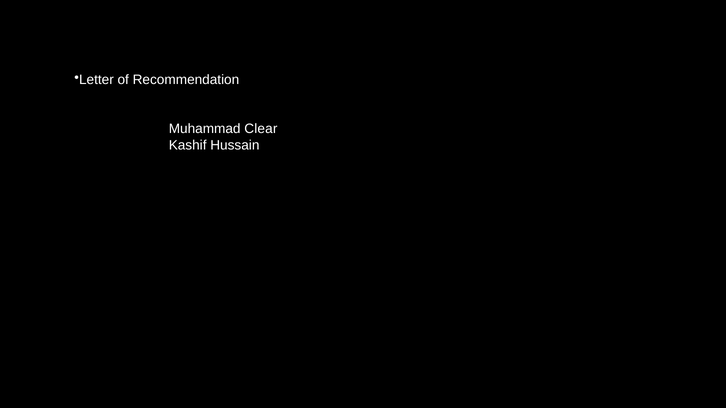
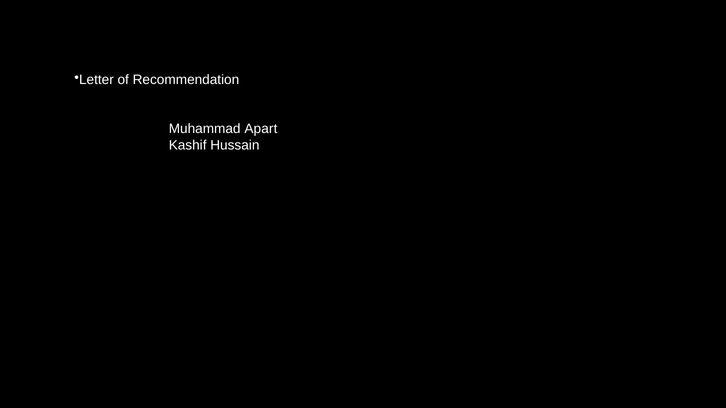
Clear: Clear -> Apart (261, 129)
